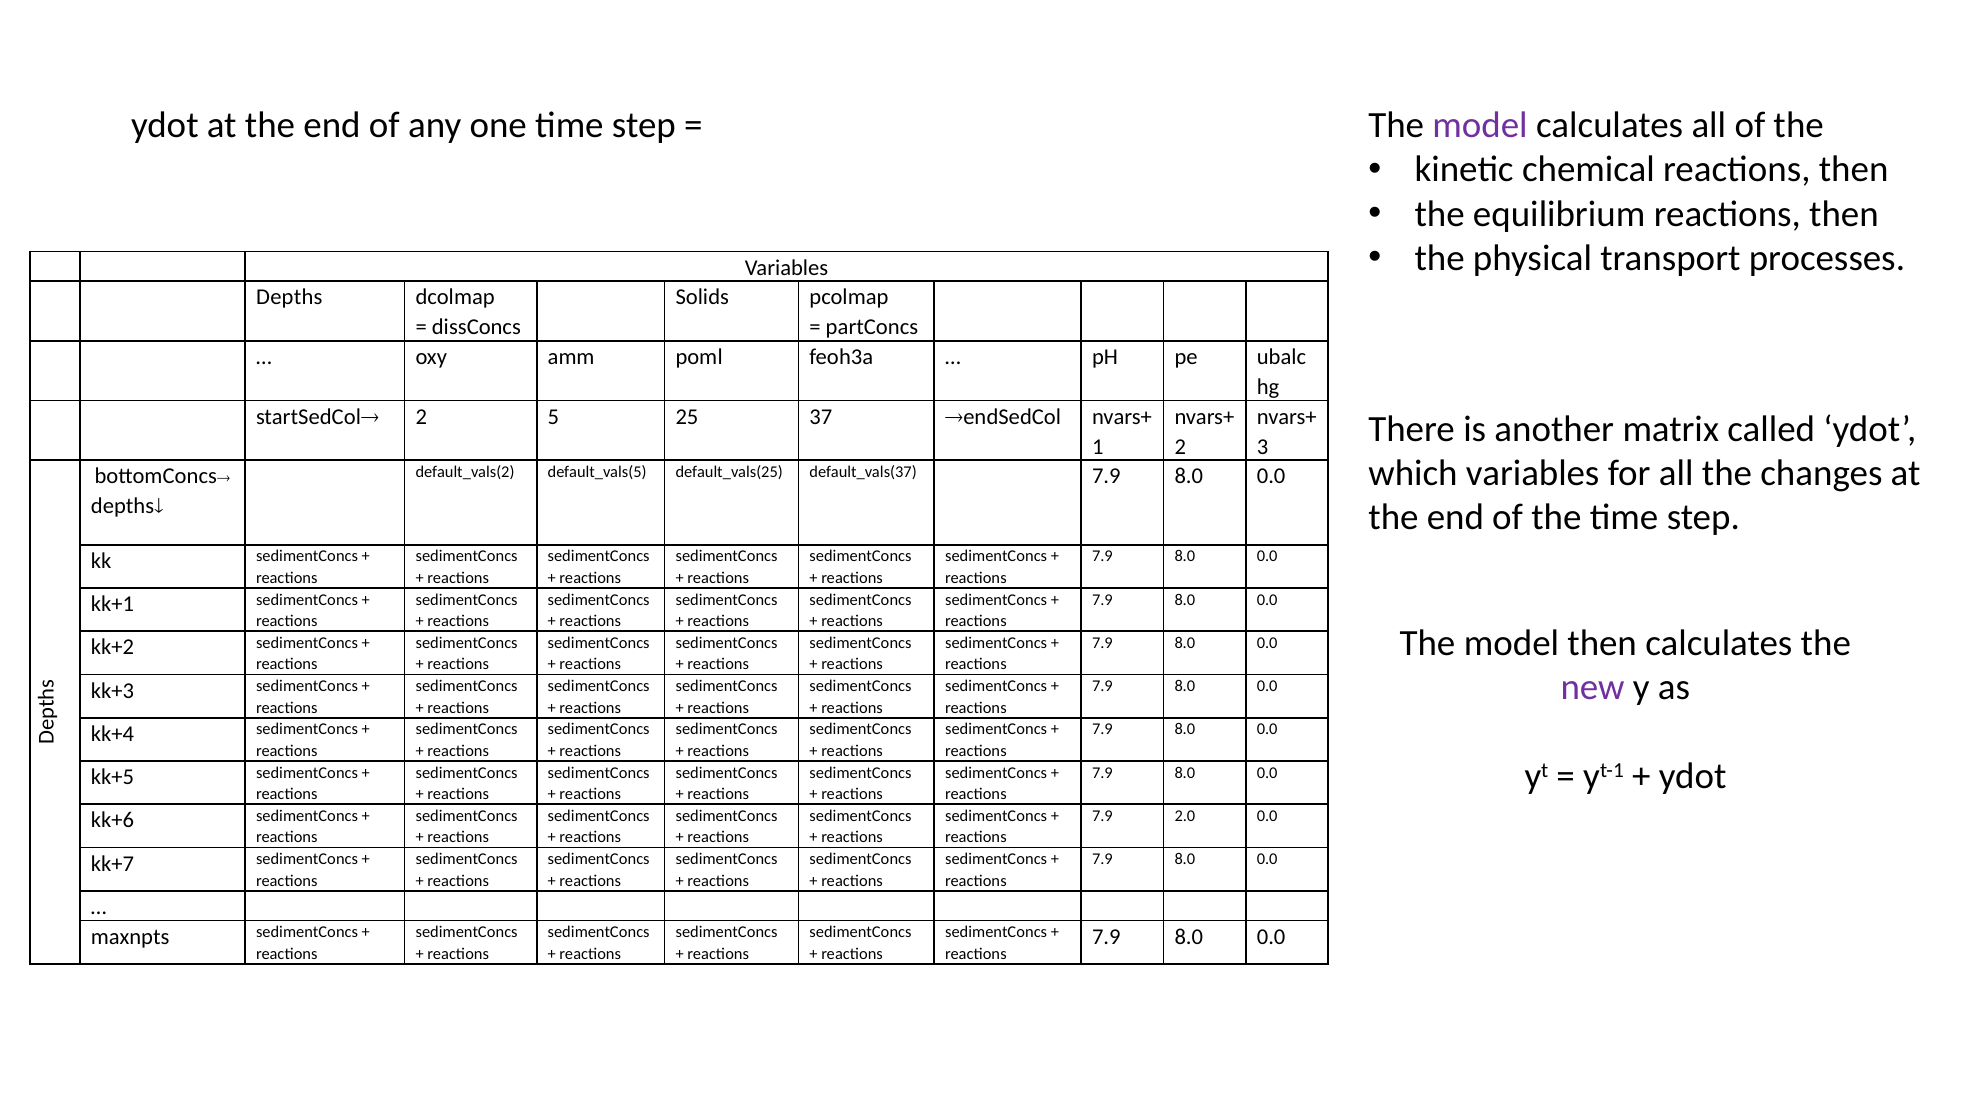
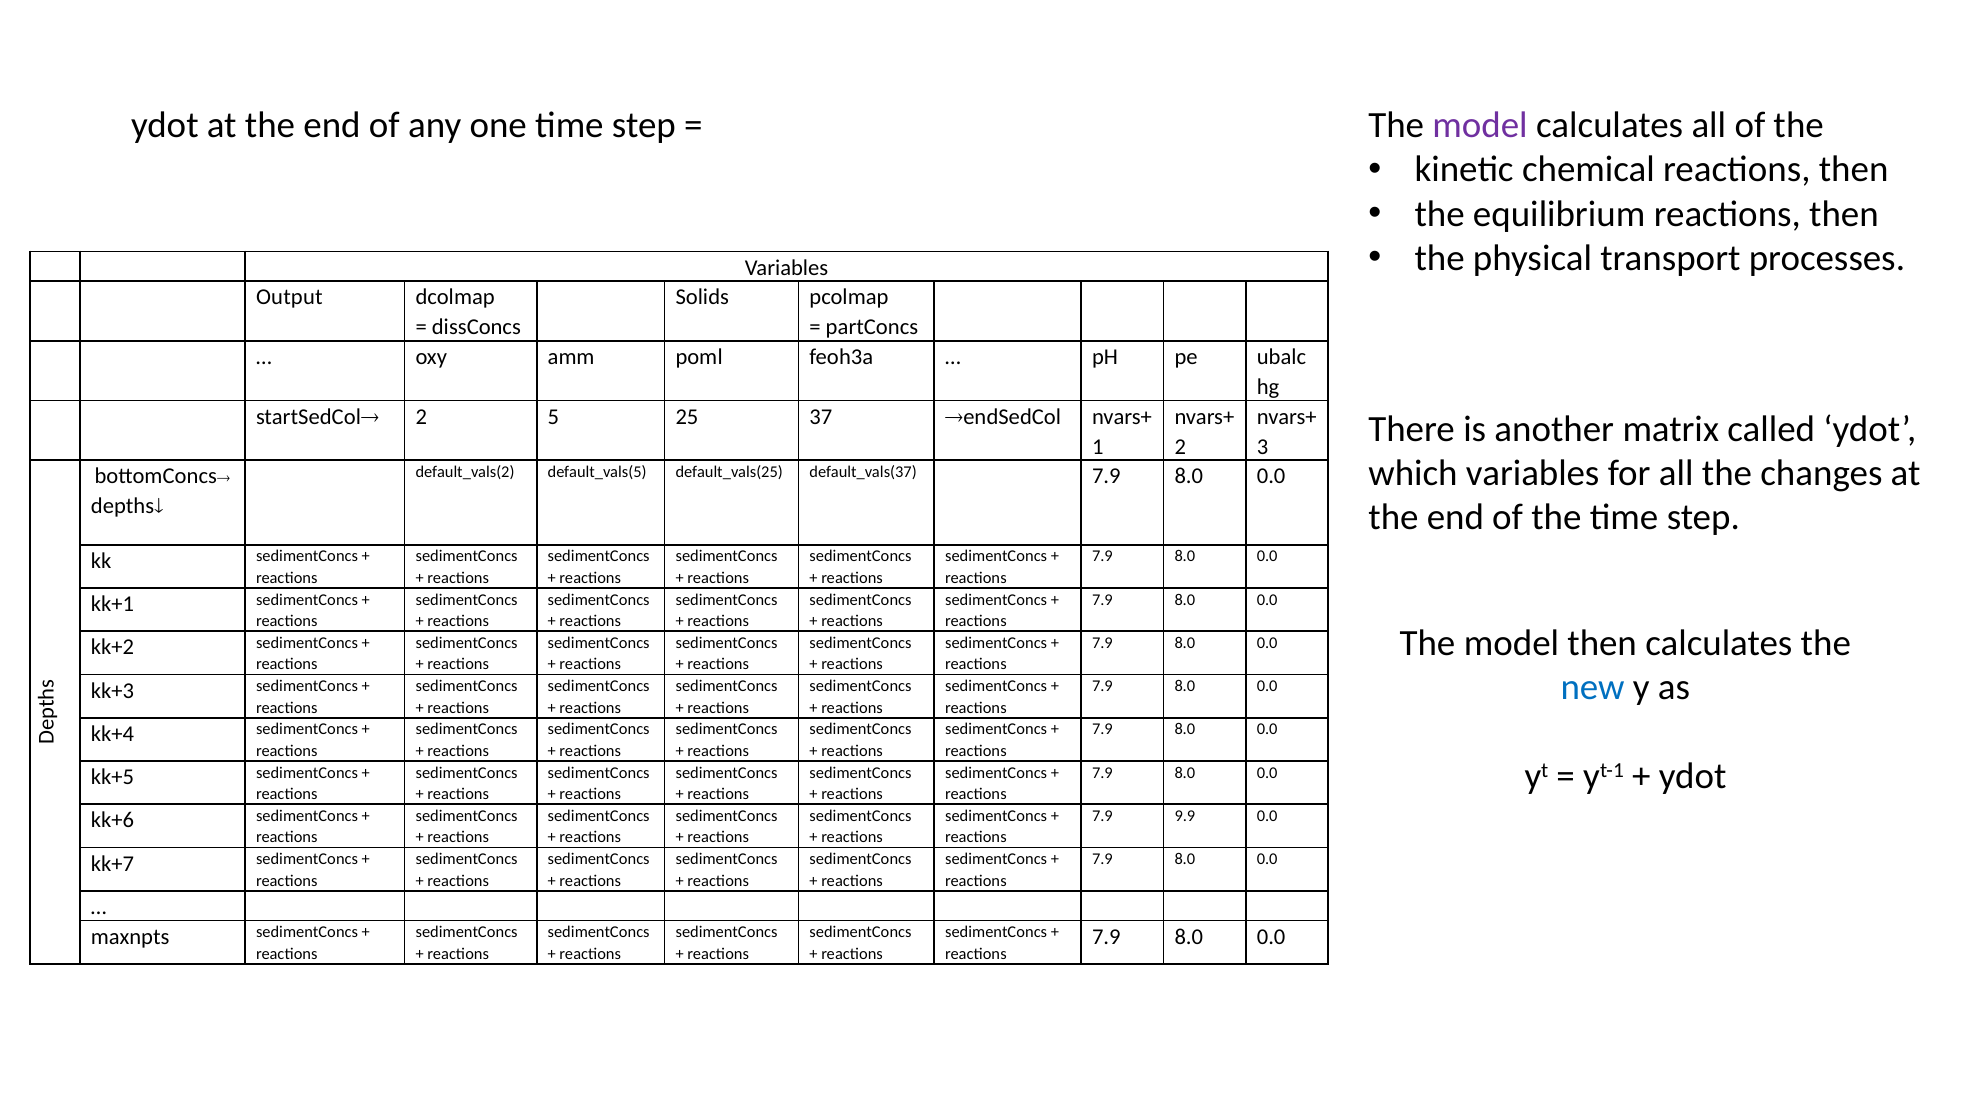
Depths: Depths -> Output (289, 297)
new colour: purple -> blue (1593, 688)
2.0: 2.0 -> 9.9 (1185, 816)
